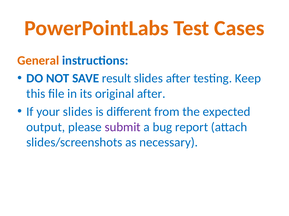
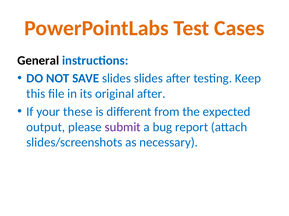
General colour: orange -> black (38, 61)
SAVE result: result -> slides (116, 79)
your slides: slides -> these (78, 112)
